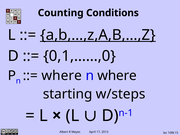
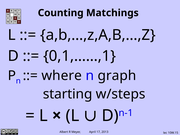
Conditions: Conditions -> Matchings (112, 13)
a,b,…,z,A,B,…,Z underline: present -> none (98, 35)
0,1,……,0: 0,1,……,0 -> 0,1,……,1 (80, 56)
n where: where -> graph (117, 76)
